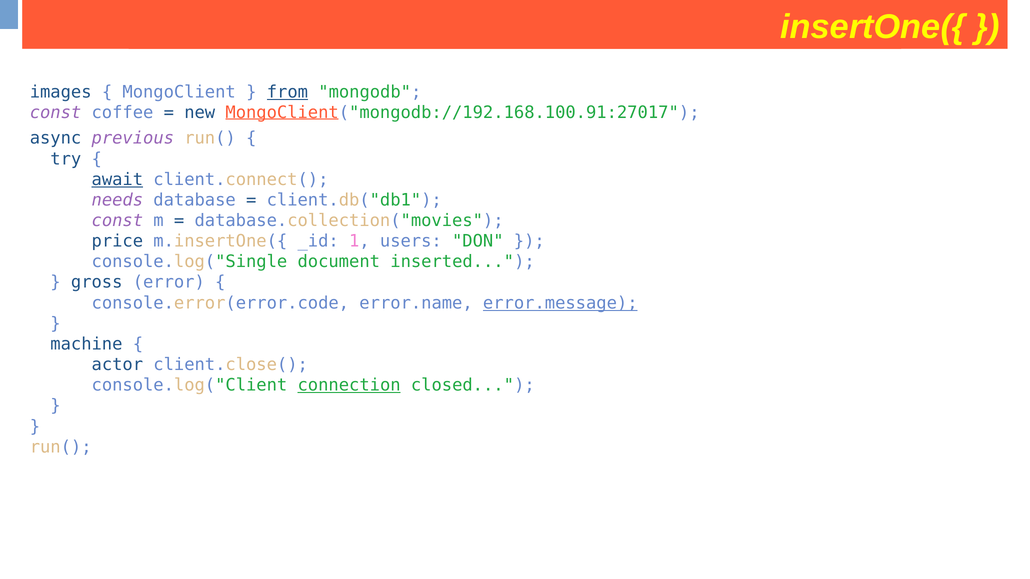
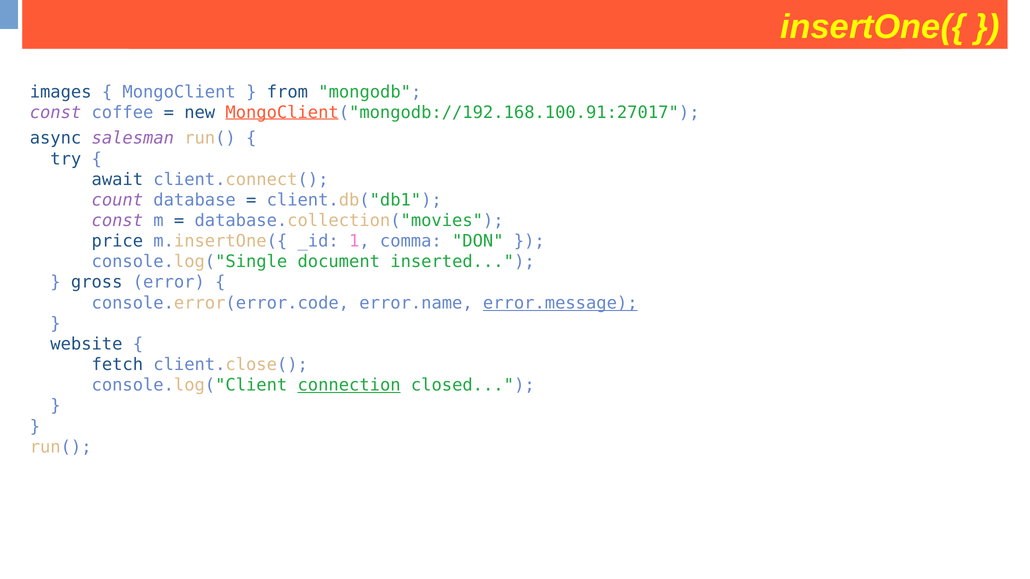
from underline: present -> none (287, 92)
previous: previous -> salesman (133, 138)
await underline: present -> none (117, 180)
needs: needs -> count (117, 200)
users: users -> comma (411, 241)
machine: machine -> website (86, 344)
actor: actor -> fetch (117, 365)
